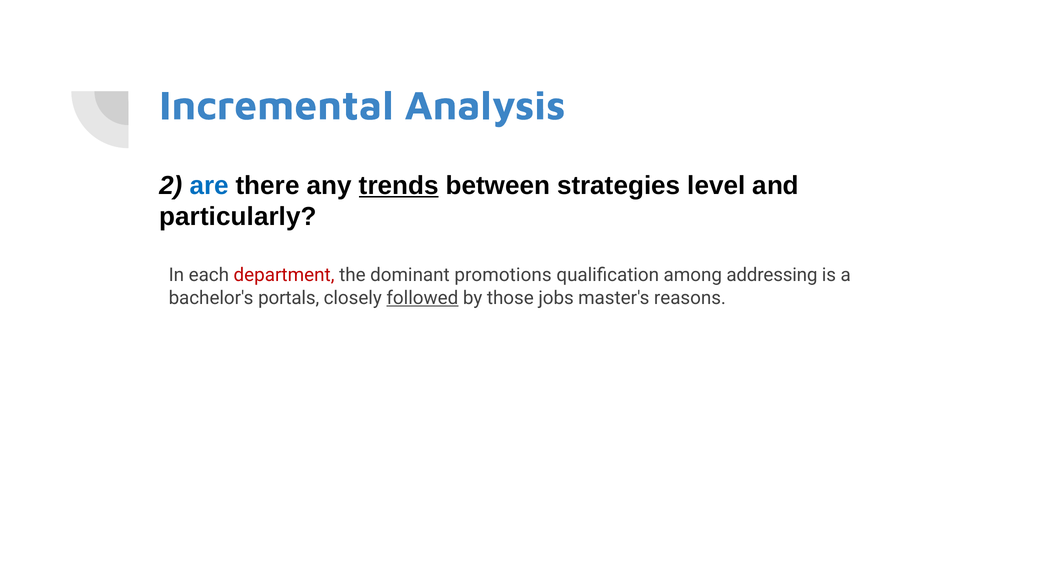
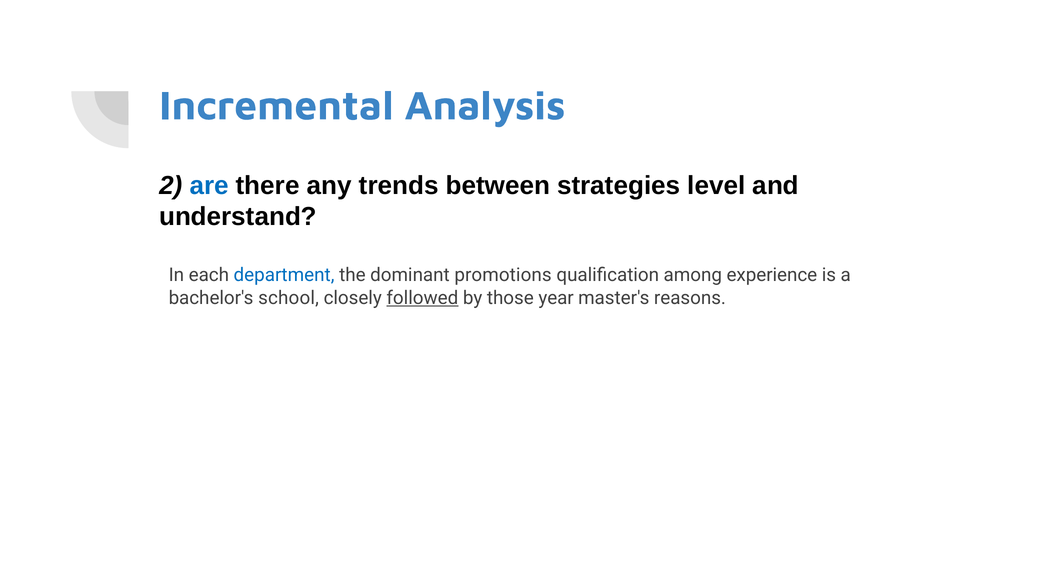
trends underline: present -> none (399, 185)
particularly: particularly -> understand (238, 217)
department colour: red -> blue (284, 275)
addressing: addressing -> experience (772, 275)
portals: portals -> school (289, 298)
jobs: jobs -> year (556, 298)
